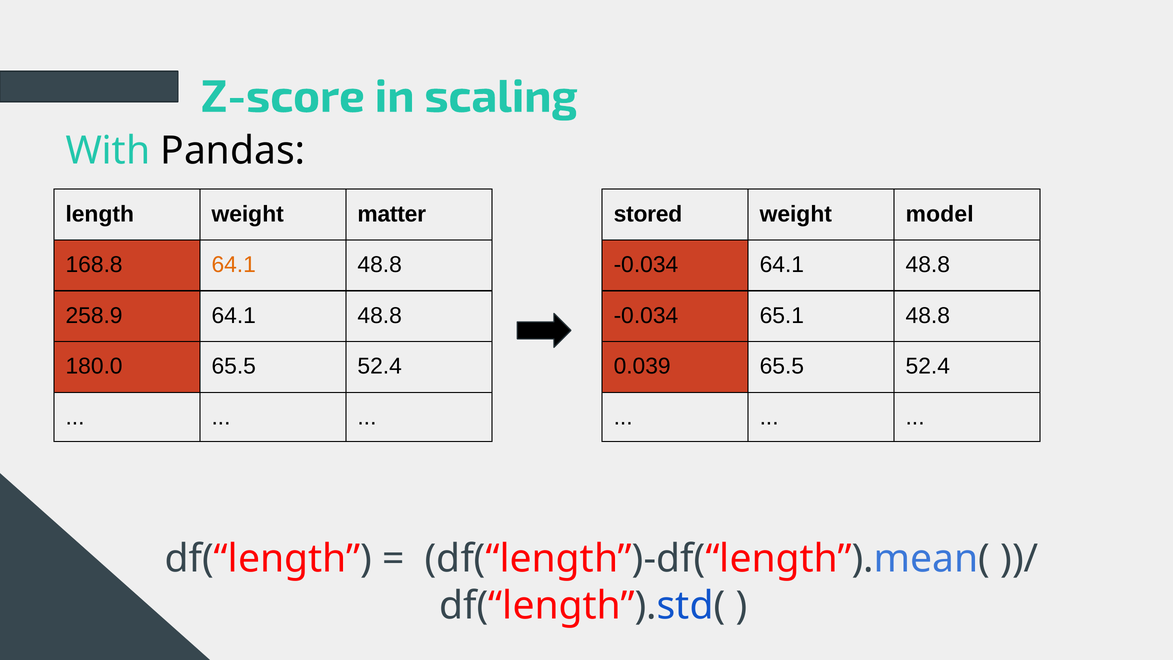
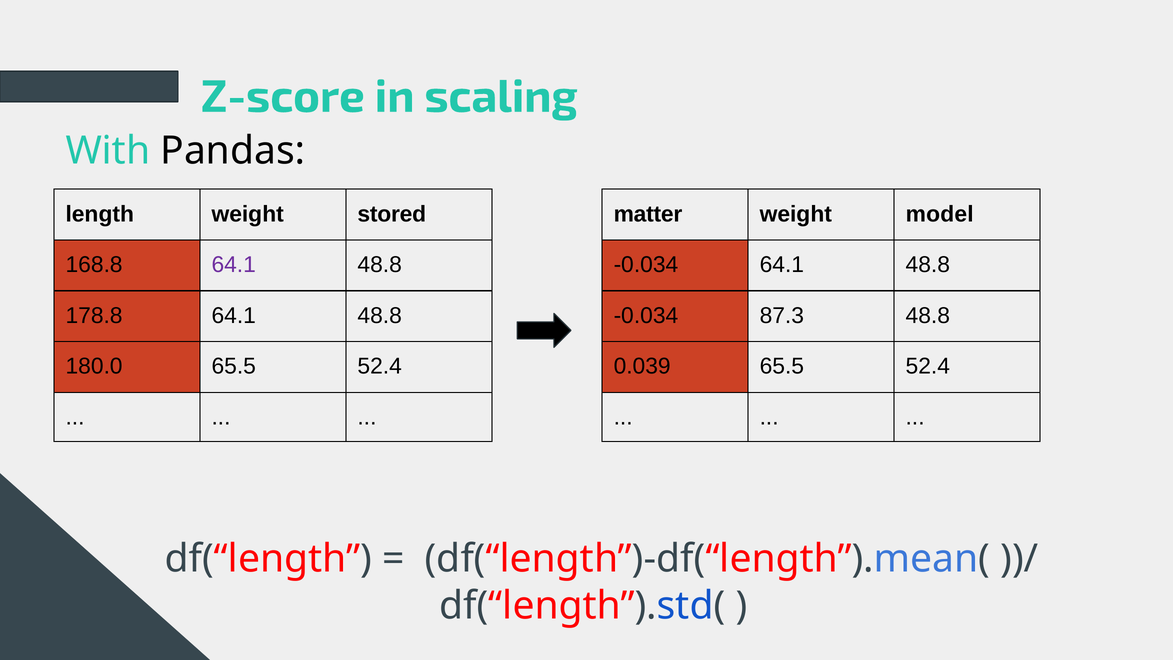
matter: matter -> stored (392, 214)
stored: stored -> matter (648, 214)
64.1 colour: orange -> purple (234, 265)
258.9: 258.9 -> 178.8 (94, 316)
65.1: 65.1 -> 87.3 (782, 316)
